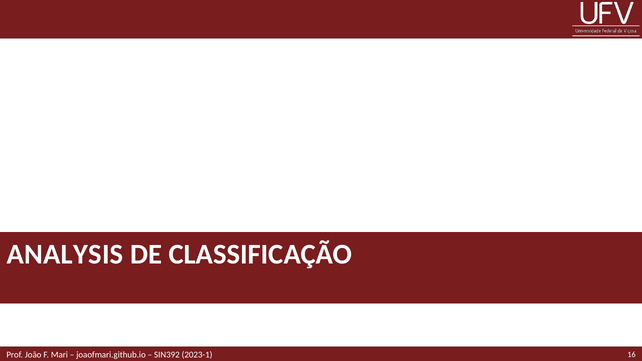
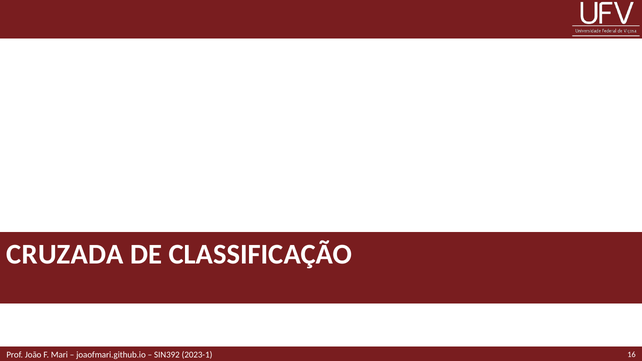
ANALYSIS: ANALYSIS -> CRUZADA (65, 254)
